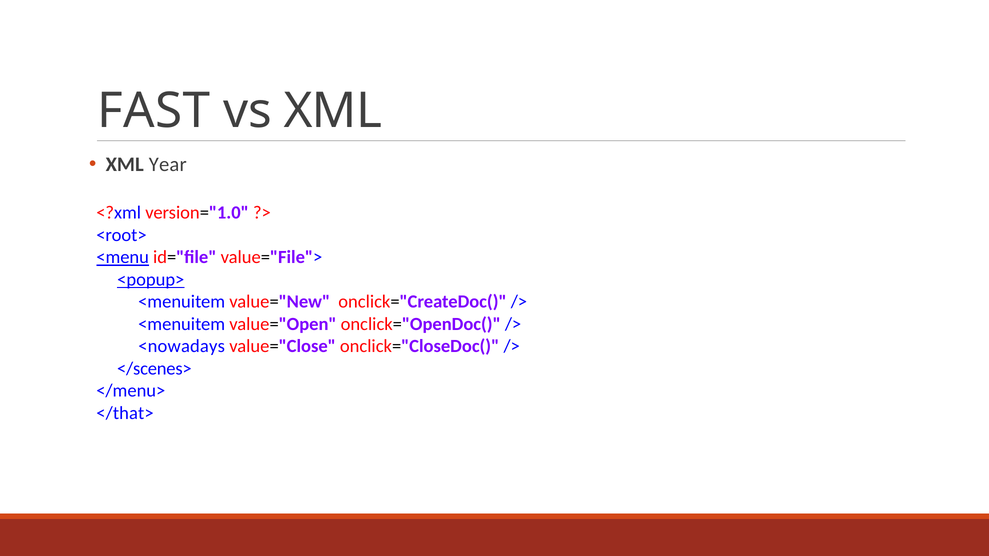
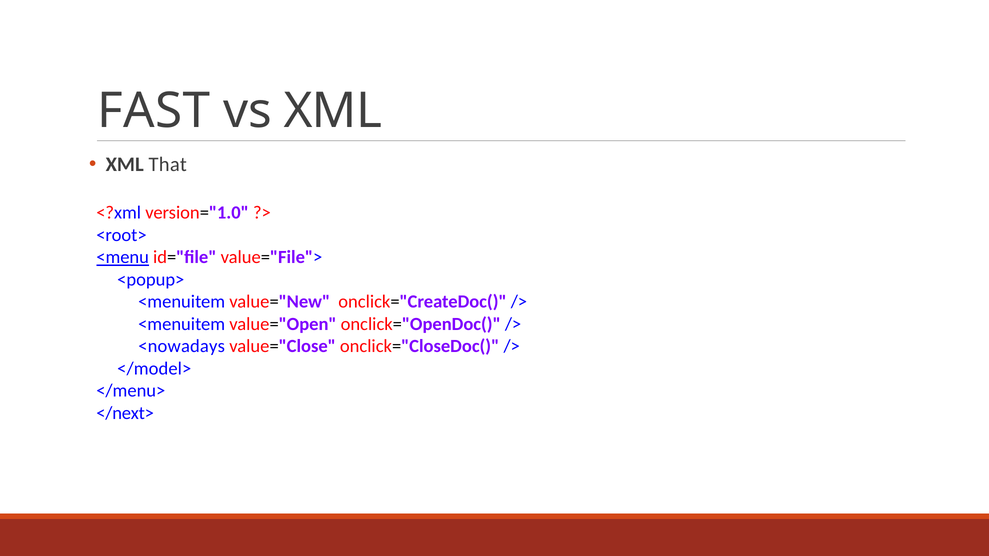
Year: Year -> That (168, 164)
<popup> underline: present -> none (151, 280)
</scenes>: </scenes> -> </model> (154, 369)
</that>: </that> -> </next> (125, 413)
